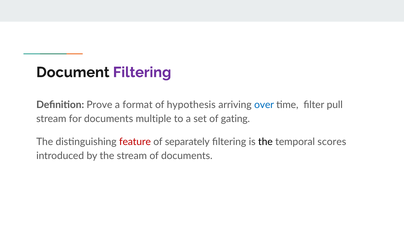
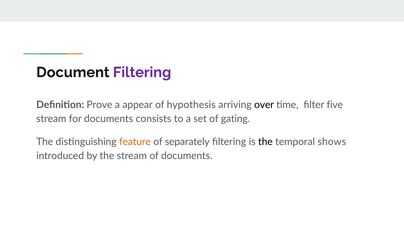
format: format -> appear (138, 104)
over colour: blue -> black (264, 104)
pull: pull -> five (335, 104)
multiple: multiple -> consists (154, 118)
feature colour: red -> orange (135, 141)
scores: scores -> shows (332, 141)
